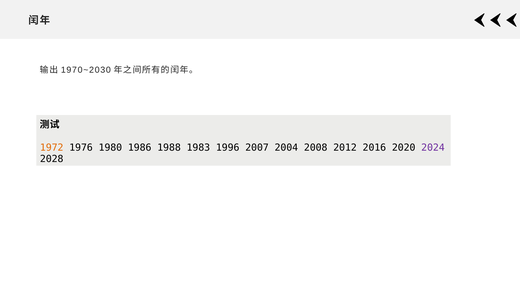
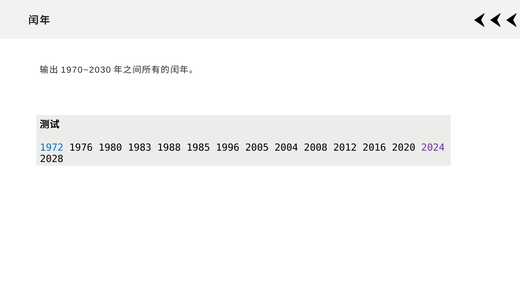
1972 colour: orange -> blue (52, 148)
1986: 1986 -> 1983 (140, 148)
1983: 1983 -> 1985 (198, 148)
2007: 2007 -> 2005 (257, 148)
